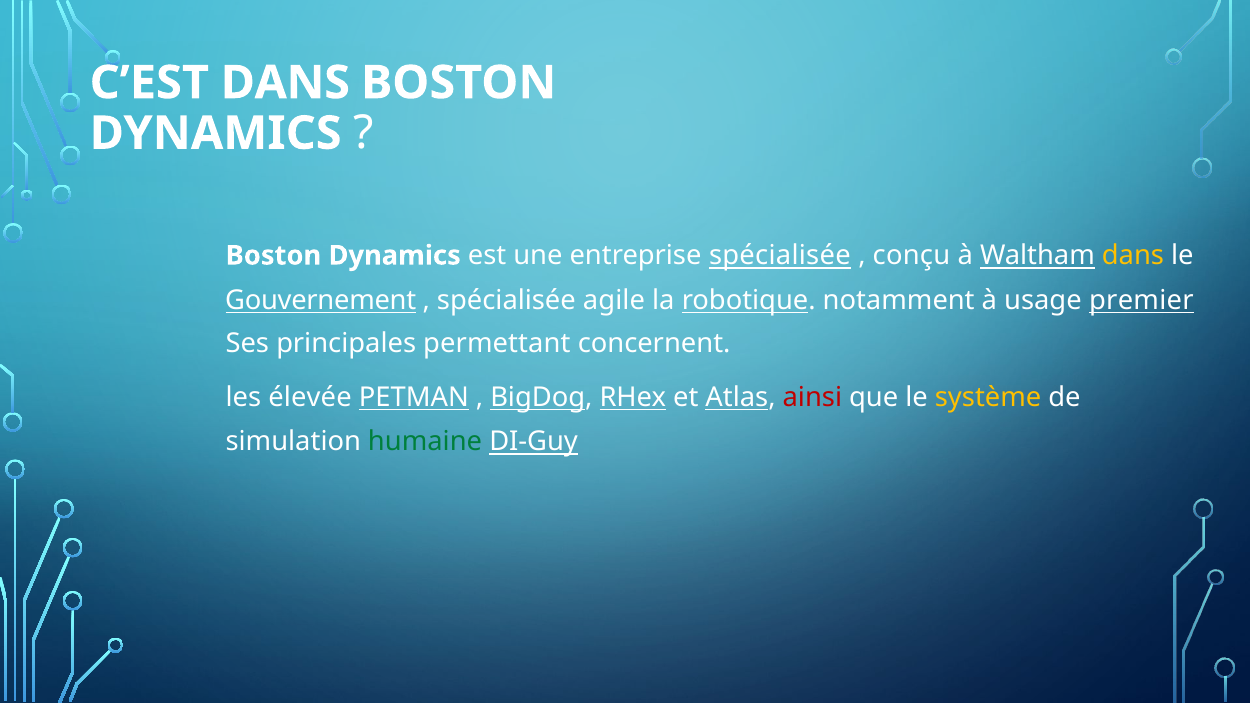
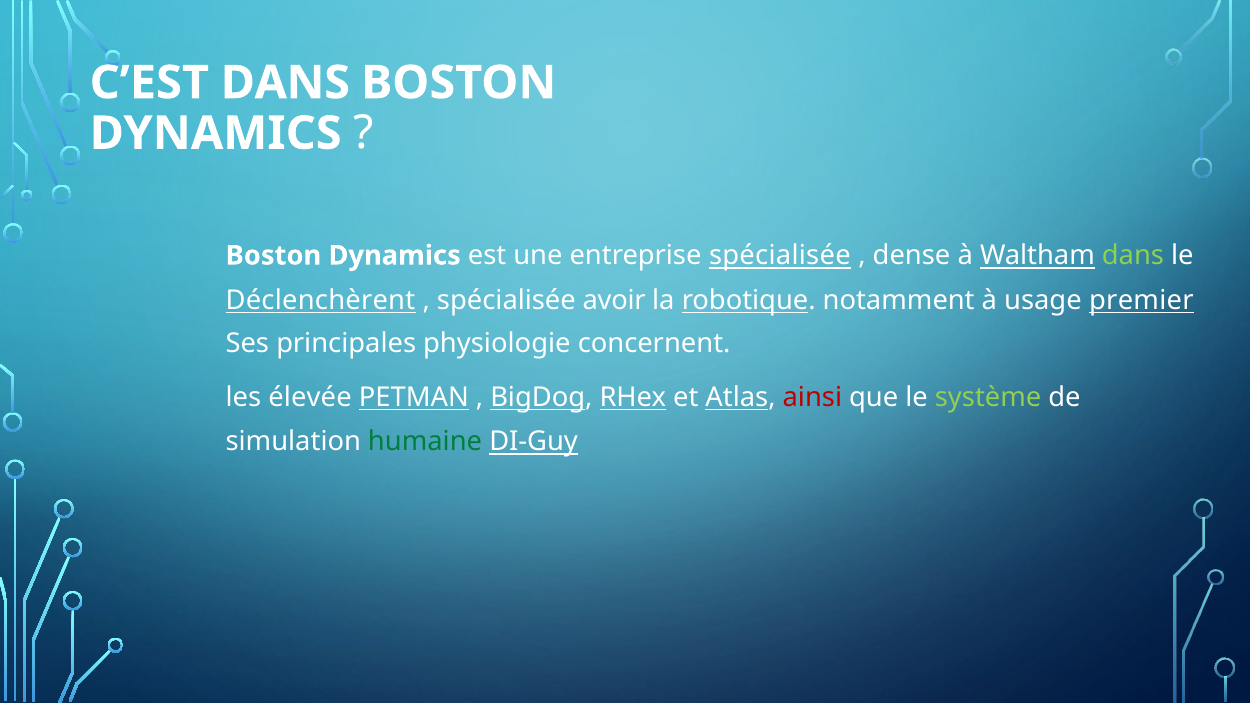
conçu: conçu -> dense (912, 256)
dans colour: yellow -> light green (1133, 256)
Gouvernement: Gouvernement -> Déclenchèrent (320, 300)
agile: agile -> avoir (614, 300)
permettant: permettant -> physiologie (497, 344)
système colour: yellow -> light green (988, 397)
